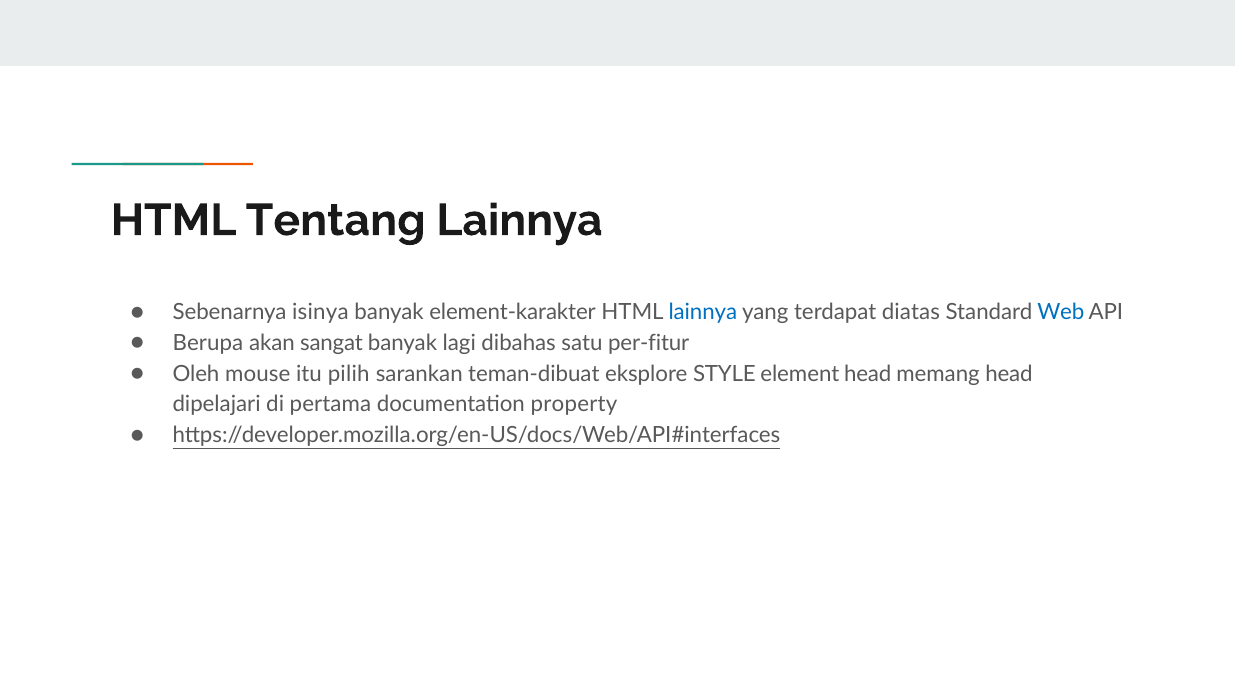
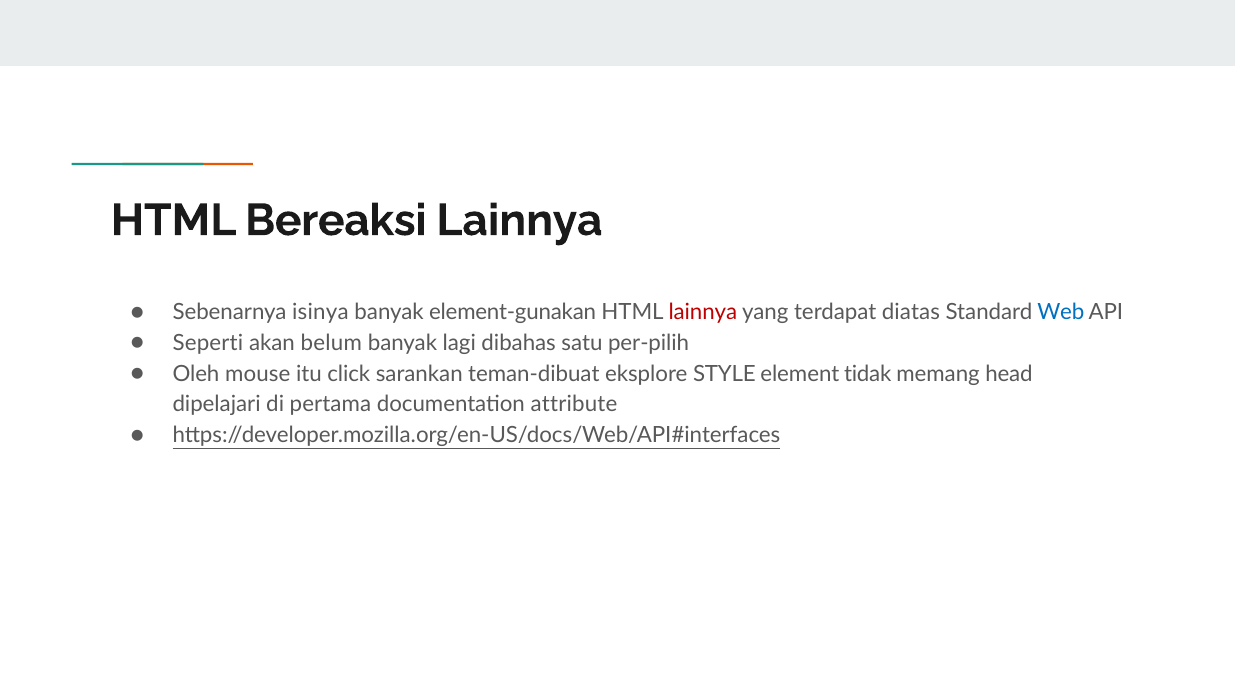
Tentang: Tentang -> Bereaksi (336, 220)
element-karakter: element-karakter -> element-gunakan (513, 312)
lainnya colour: blue -> red (703, 312)
Berupa: Berupa -> Seperti (208, 343)
sangat: sangat -> belum (331, 343)
per-fitur: per-fitur -> per-pilih (649, 343)
pilih: pilih -> click (349, 374)
element head: head -> tidak (868, 374)
property: property -> attribute (574, 404)
